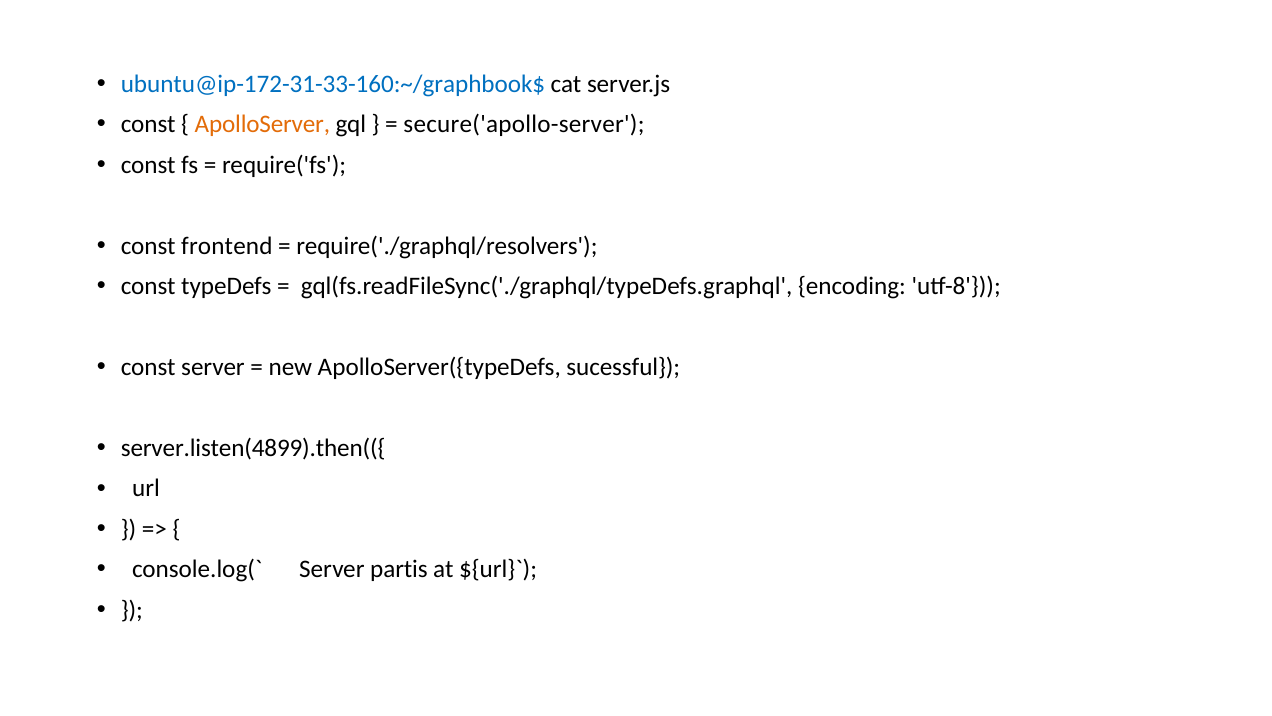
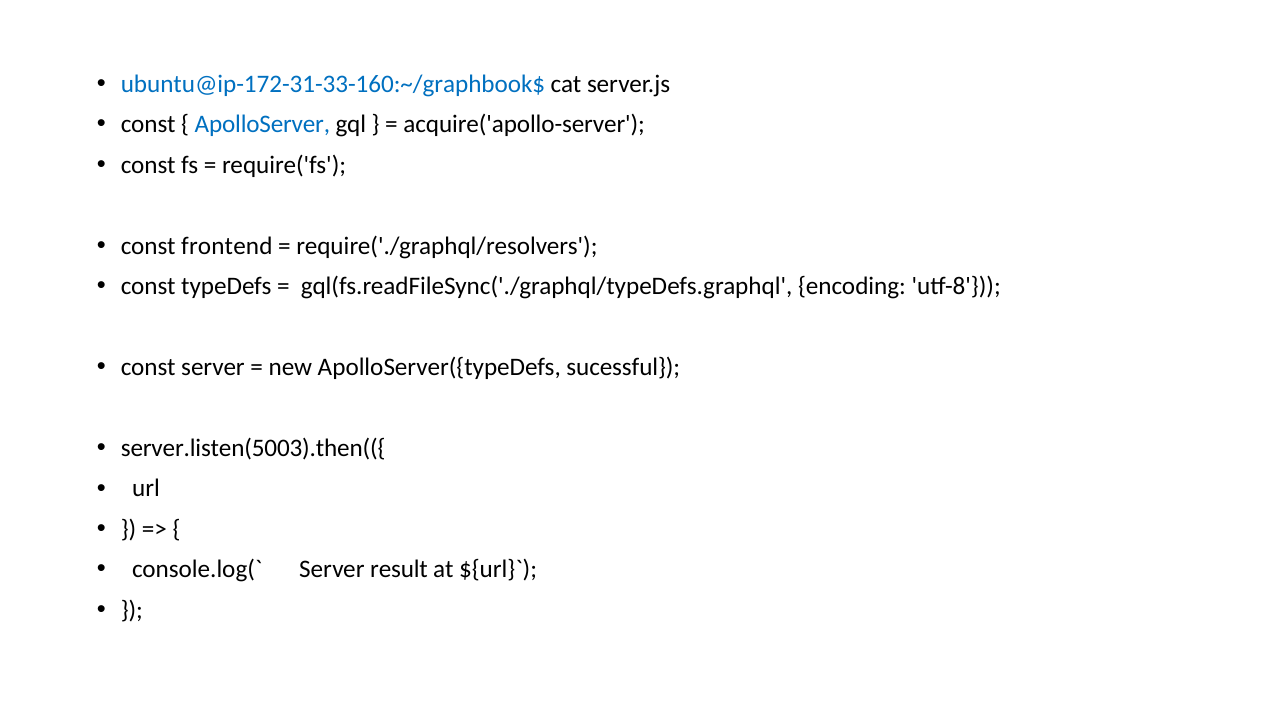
ApolloServer colour: orange -> blue (262, 124)
secure('apollo-server: secure('apollo-server -> acquire('apollo-server (524, 124)
server.listen(4899).then(({: server.listen(4899).then(({ -> server.listen(5003).then(({ (253, 448)
partis: partis -> result (399, 569)
